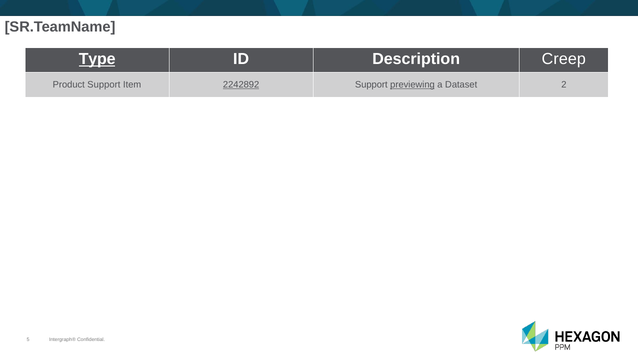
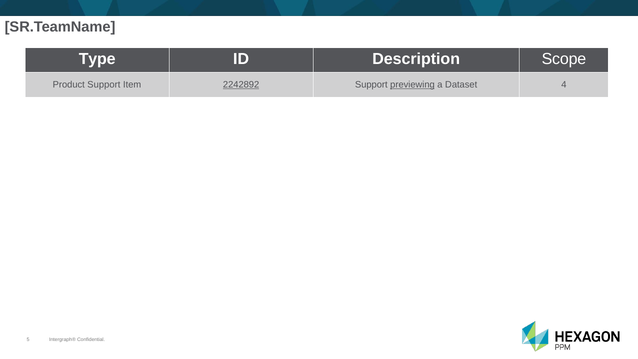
Type underline: present -> none (97, 59)
Creep: Creep -> Scope (564, 59)
2: 2 -> 4 (564, 85)
